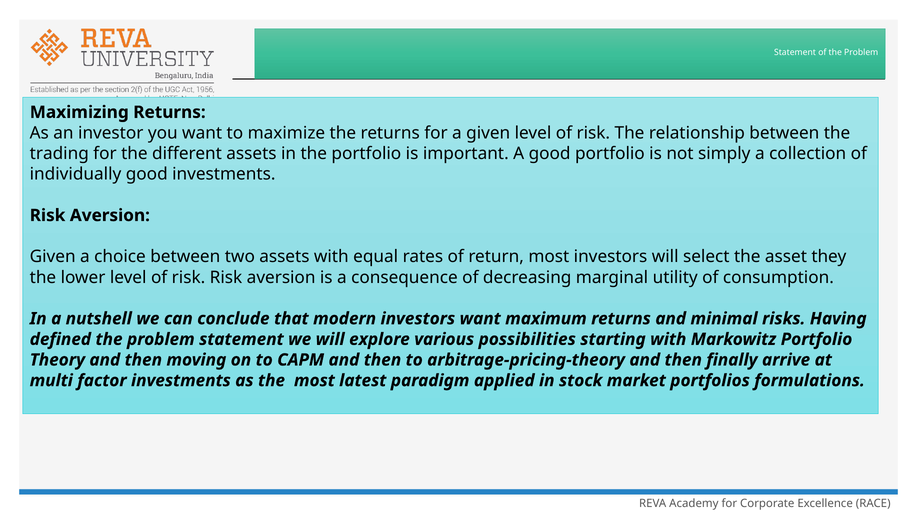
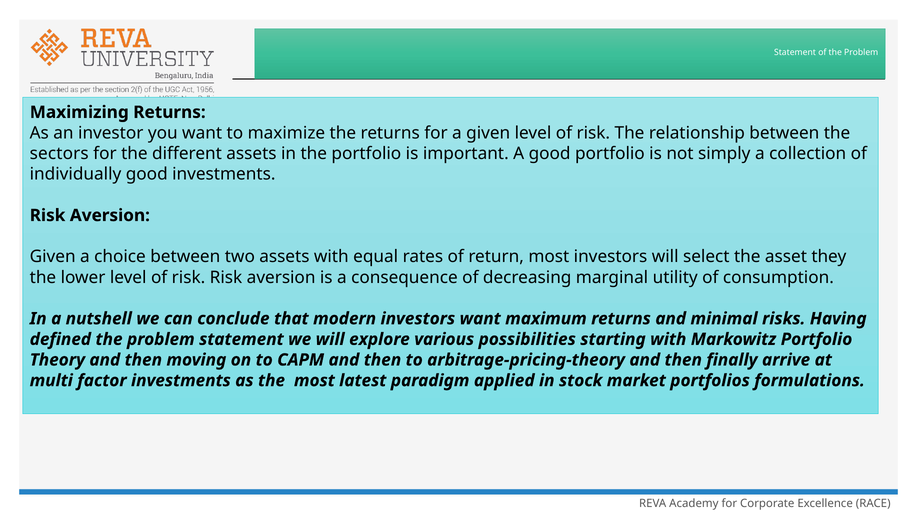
trading: trading -> sectors (59, 153)
